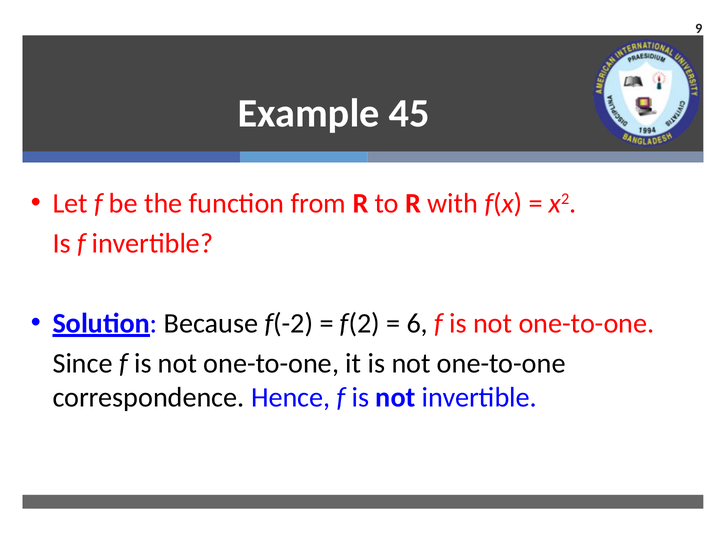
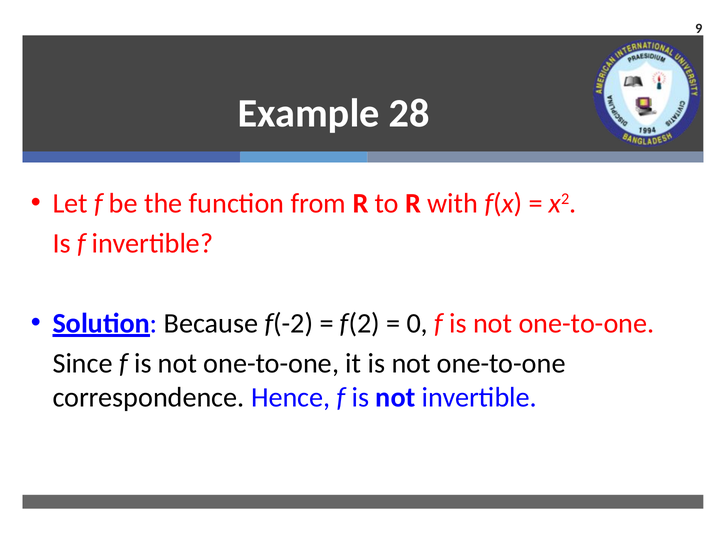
45: 45 -> 28 (409, 113)
6: 6 -> 0 (417, 323)
